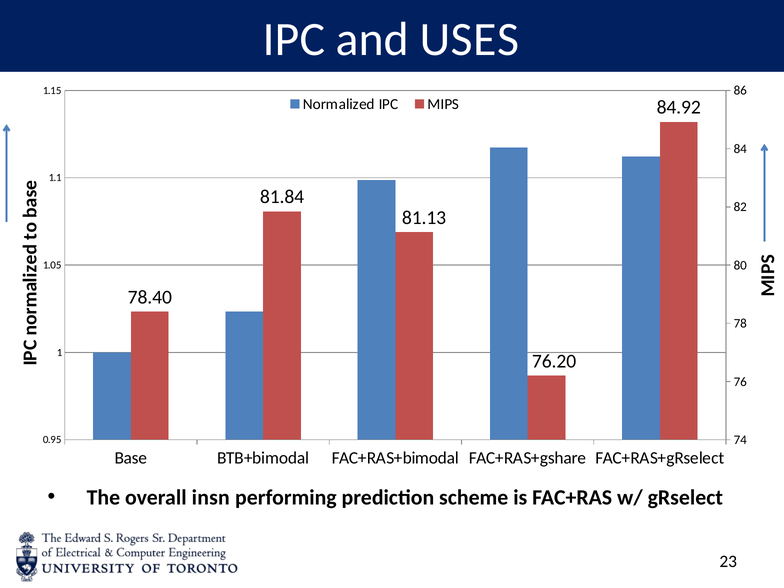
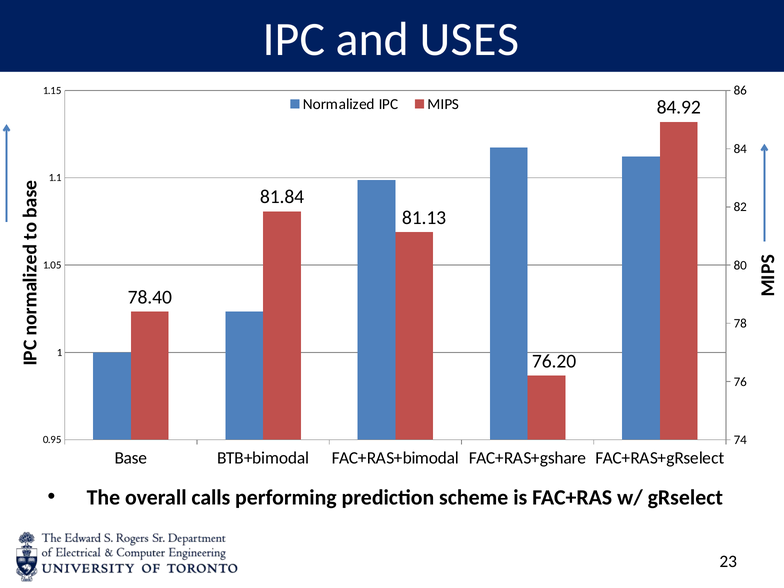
insn: insn -> calls (211, 497)
